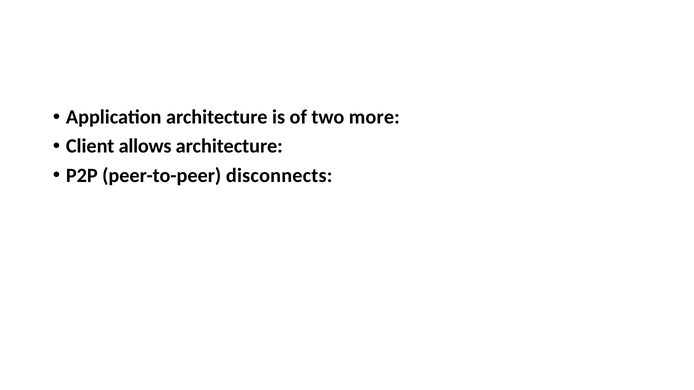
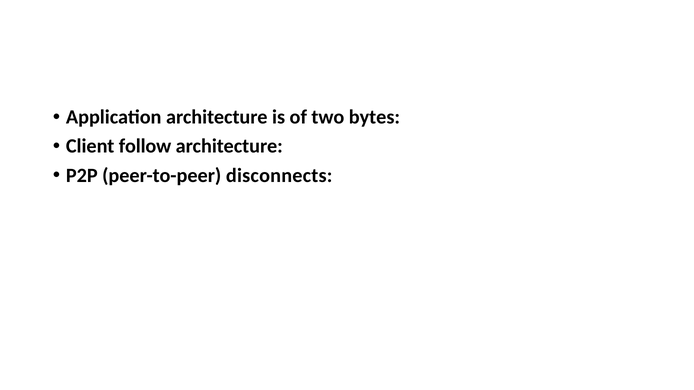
more: more -> bytes (374, 117)
allows: allows -> follow (145, 146)
